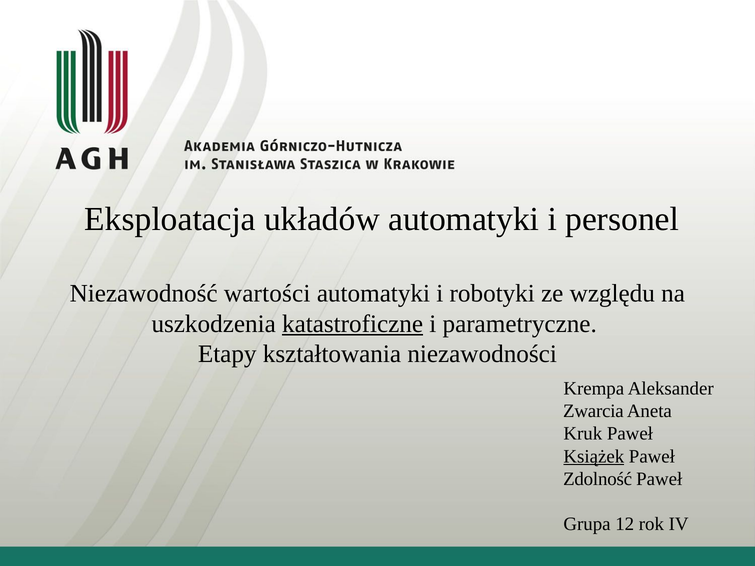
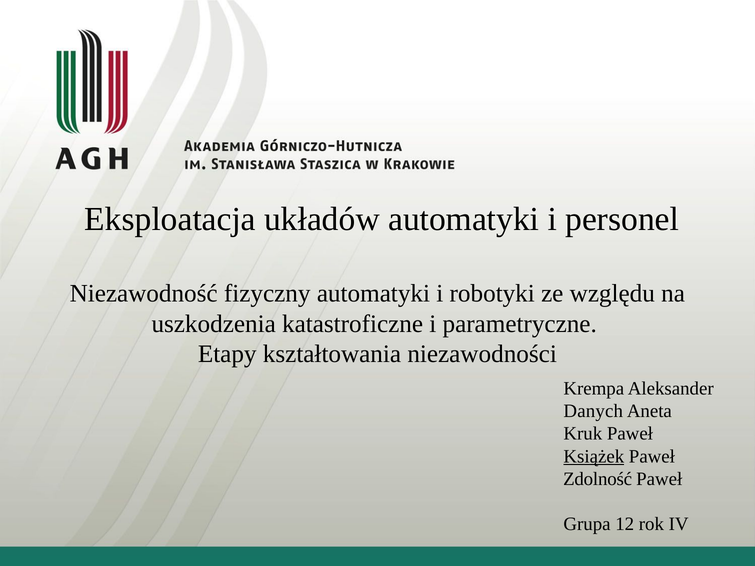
wartości: wartości -> fizyczny (267, 294)
katastroficzne underline: present -> none (353, 324)
Zwarcia: Zwarcia -> Danych (593, 411)
